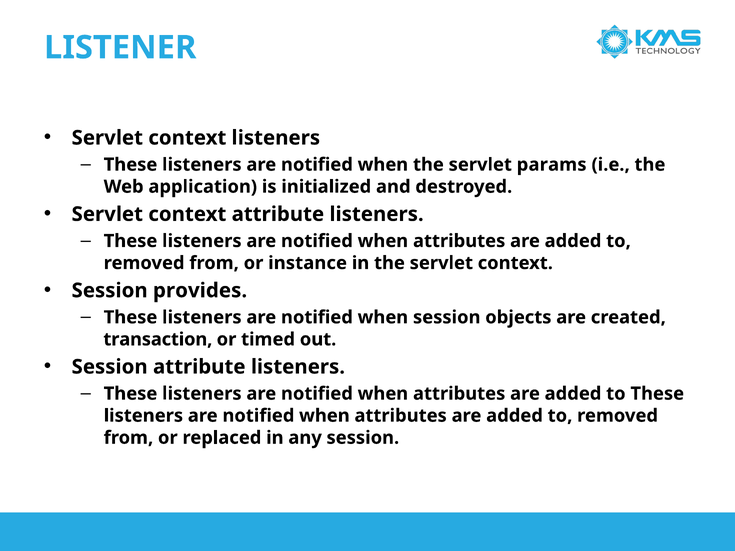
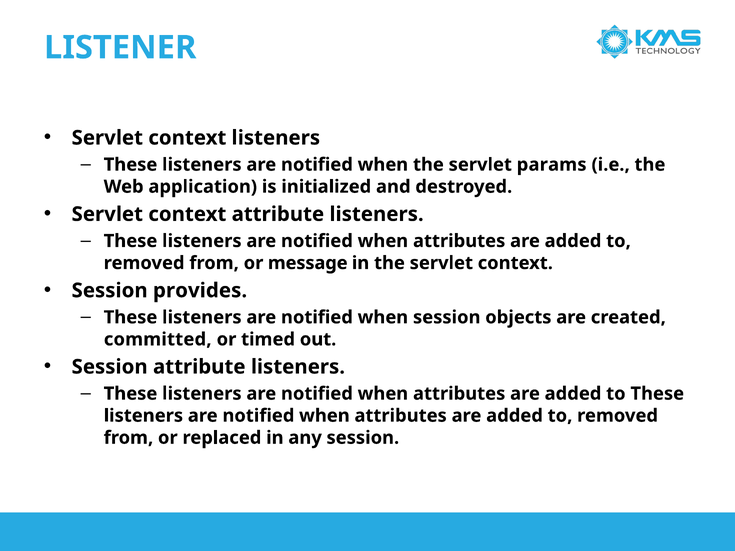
instance: instance -> message (308, 263)
transaction: transaction -> committed (158, 340)
